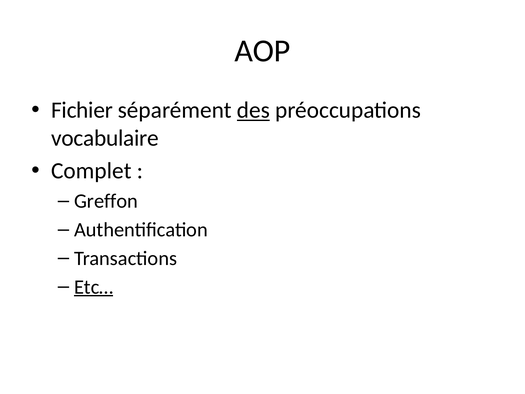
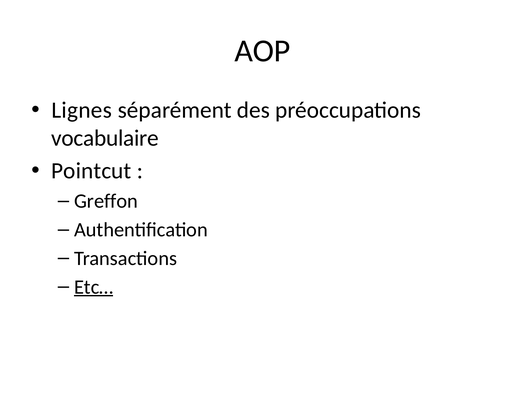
Fichier: Fichier -> Lignes (82, 110)
des underline: present -> none (253, 110)
Complet: Complet -> Pointcut (91, 171)
